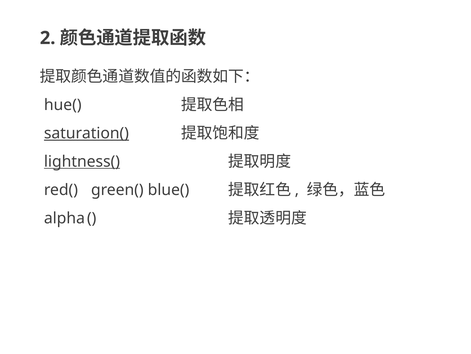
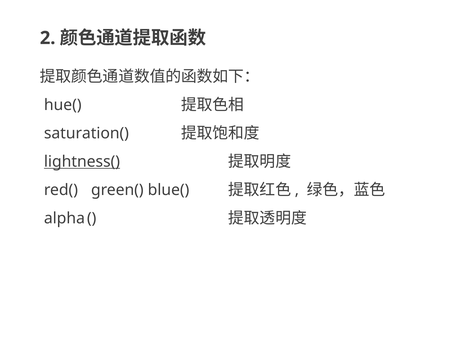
saturation( underline: present -> none (86, 133)
